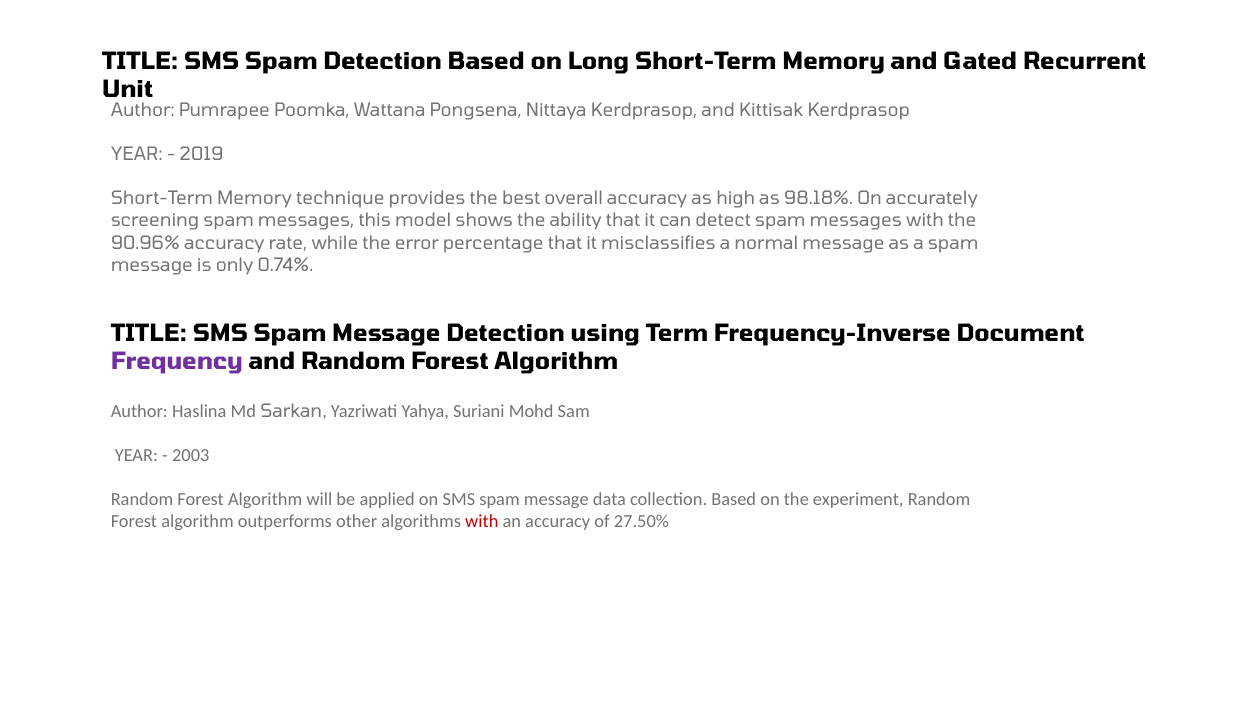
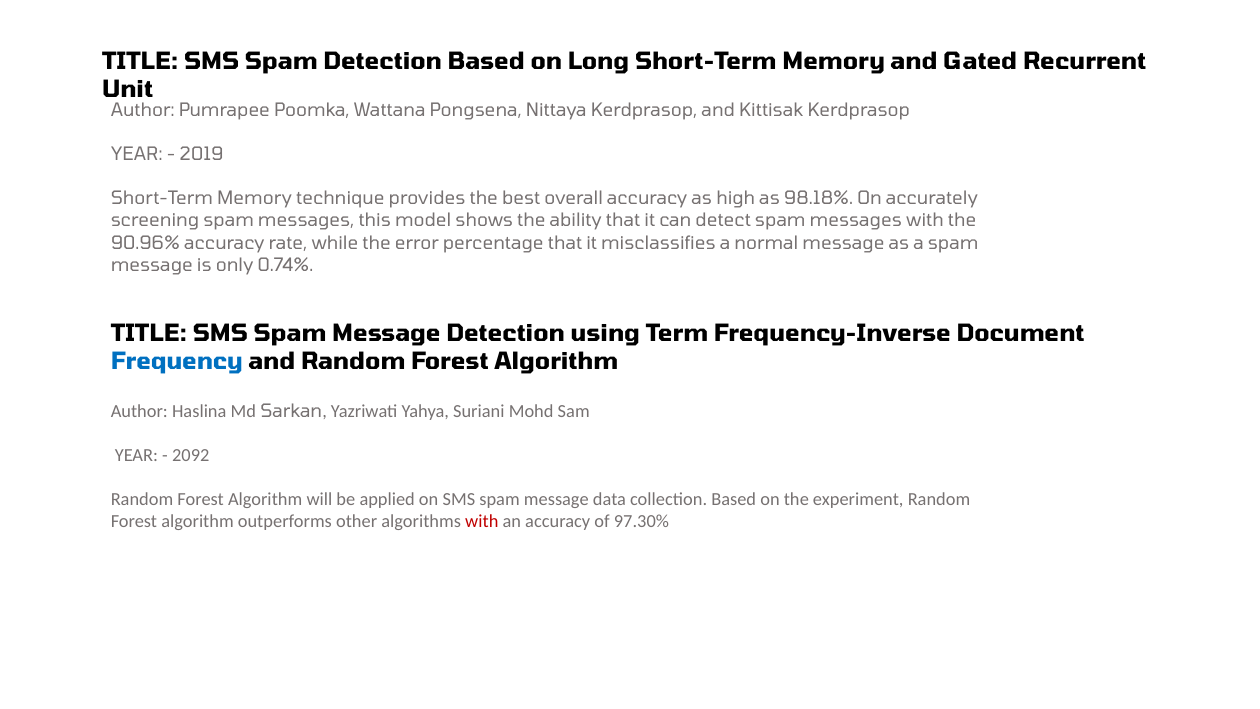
Frequency colour: purple -> blue (177, 362)
2003: 2003 -> 2092 (191, 455)
27.50%: 27.50% -> 97.30% (641, 521)
